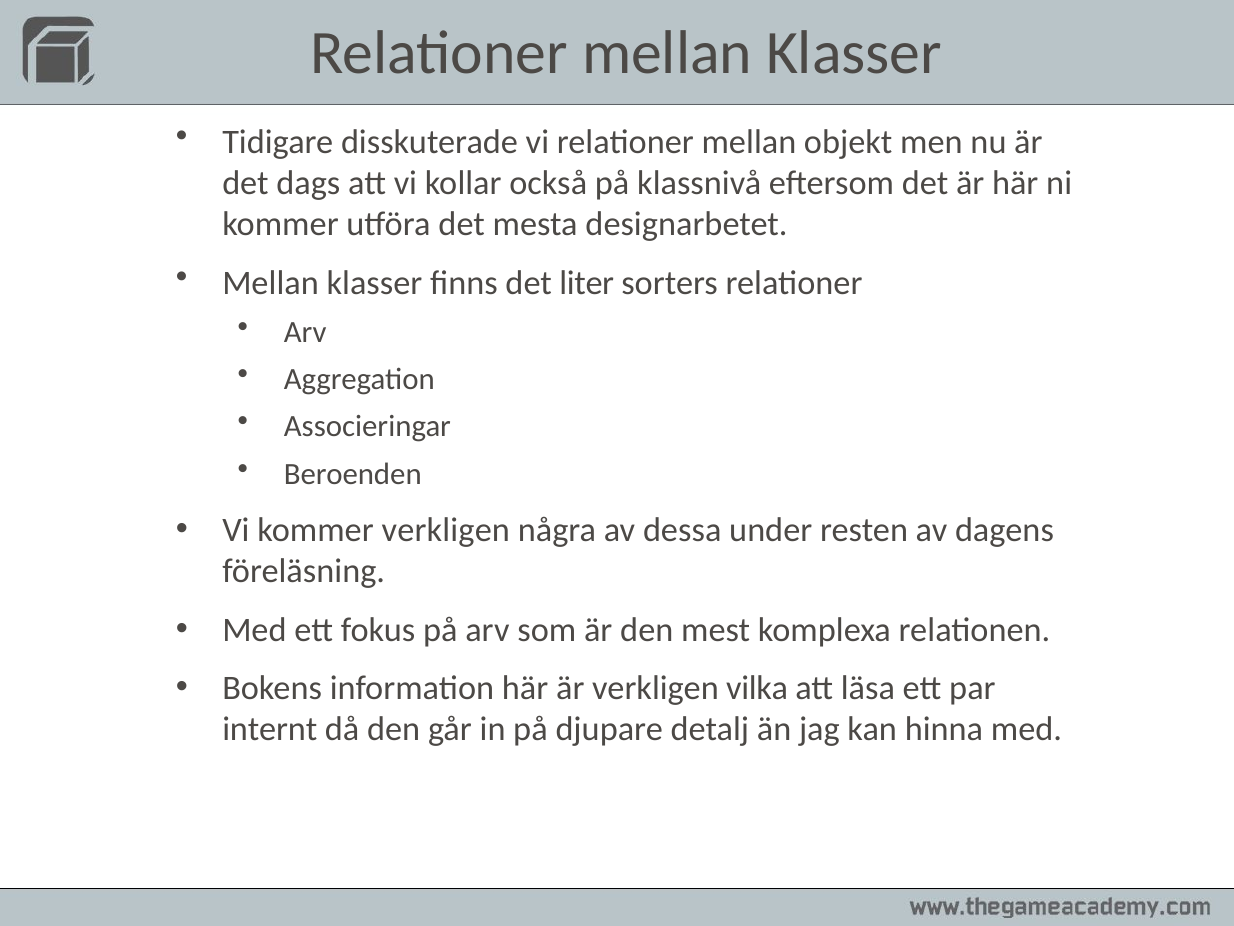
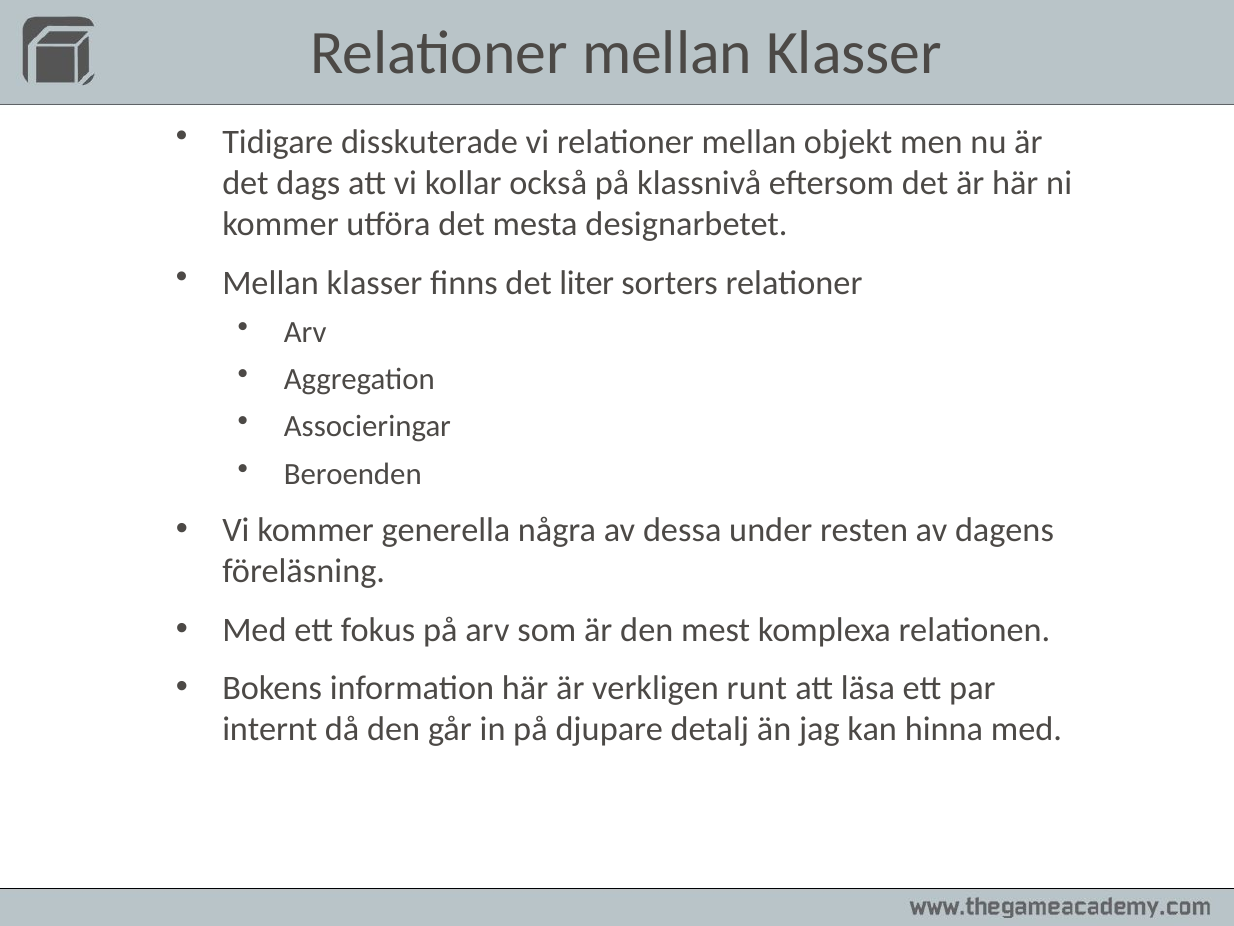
kommer verkligen: verkligen -> generella (446, 530)
vilka: vilka -> runt (757, 688)
